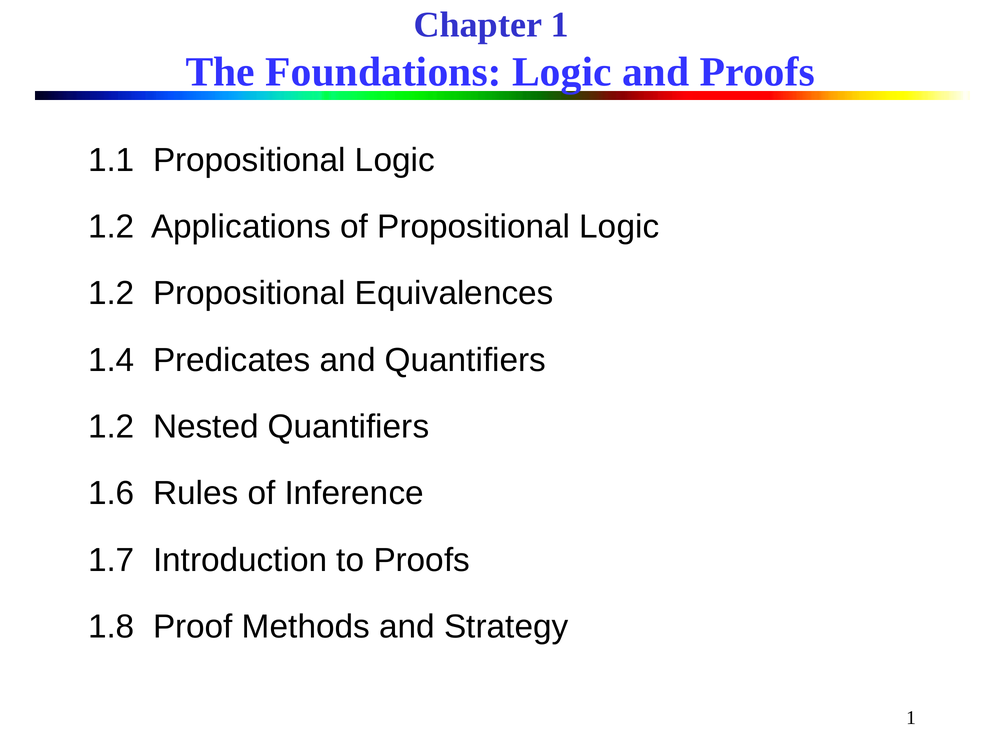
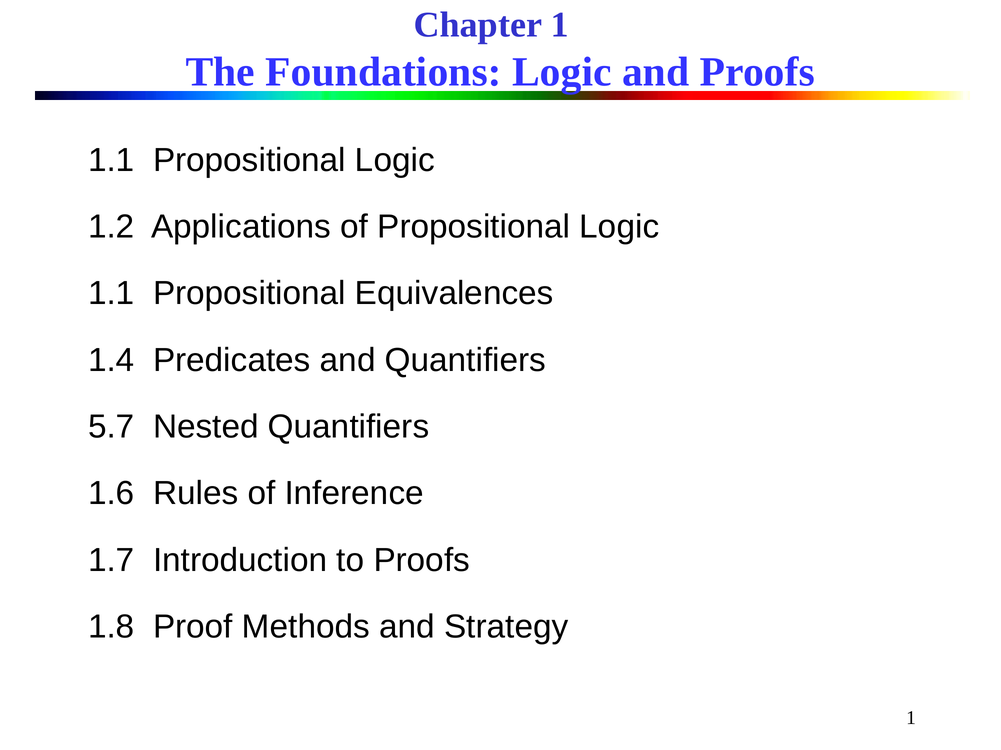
1.2: 1.2 -> 1.1 (111, 294)
1.2: 1.2 -> 5.7 (111, 427)
